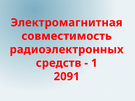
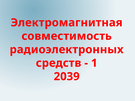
2091: 2091 -> 2039 (67, 77)
